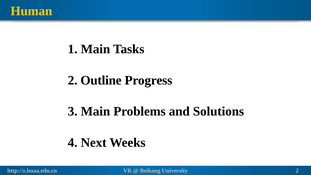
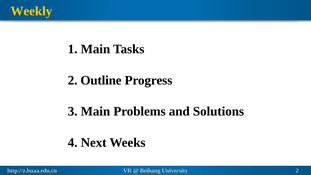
Human: Human -> Weekly (31, 11)
